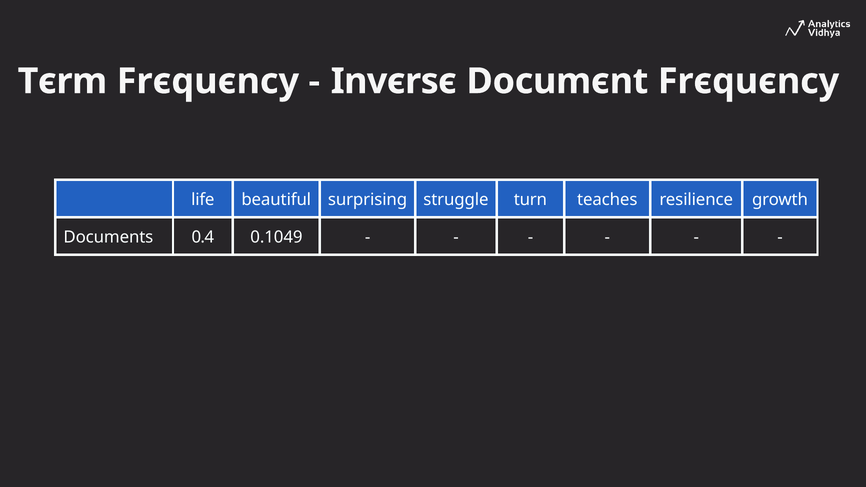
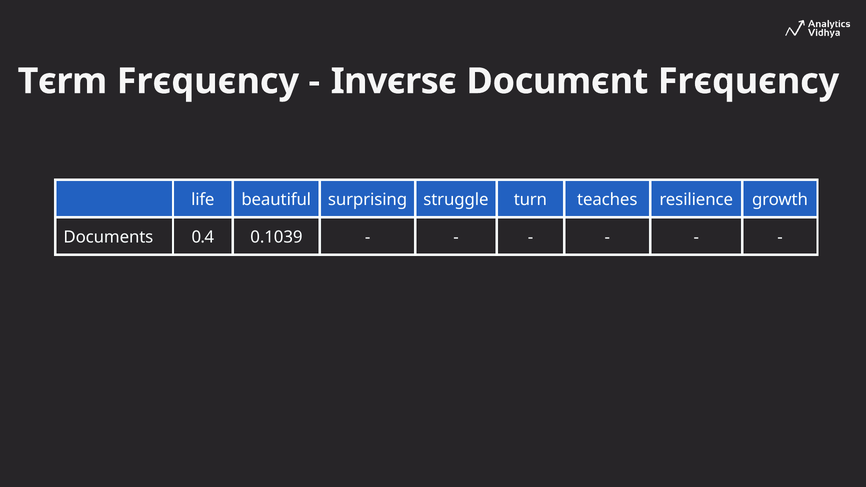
0.1049: 0.1049 -> 0.1039 (276, 237)
